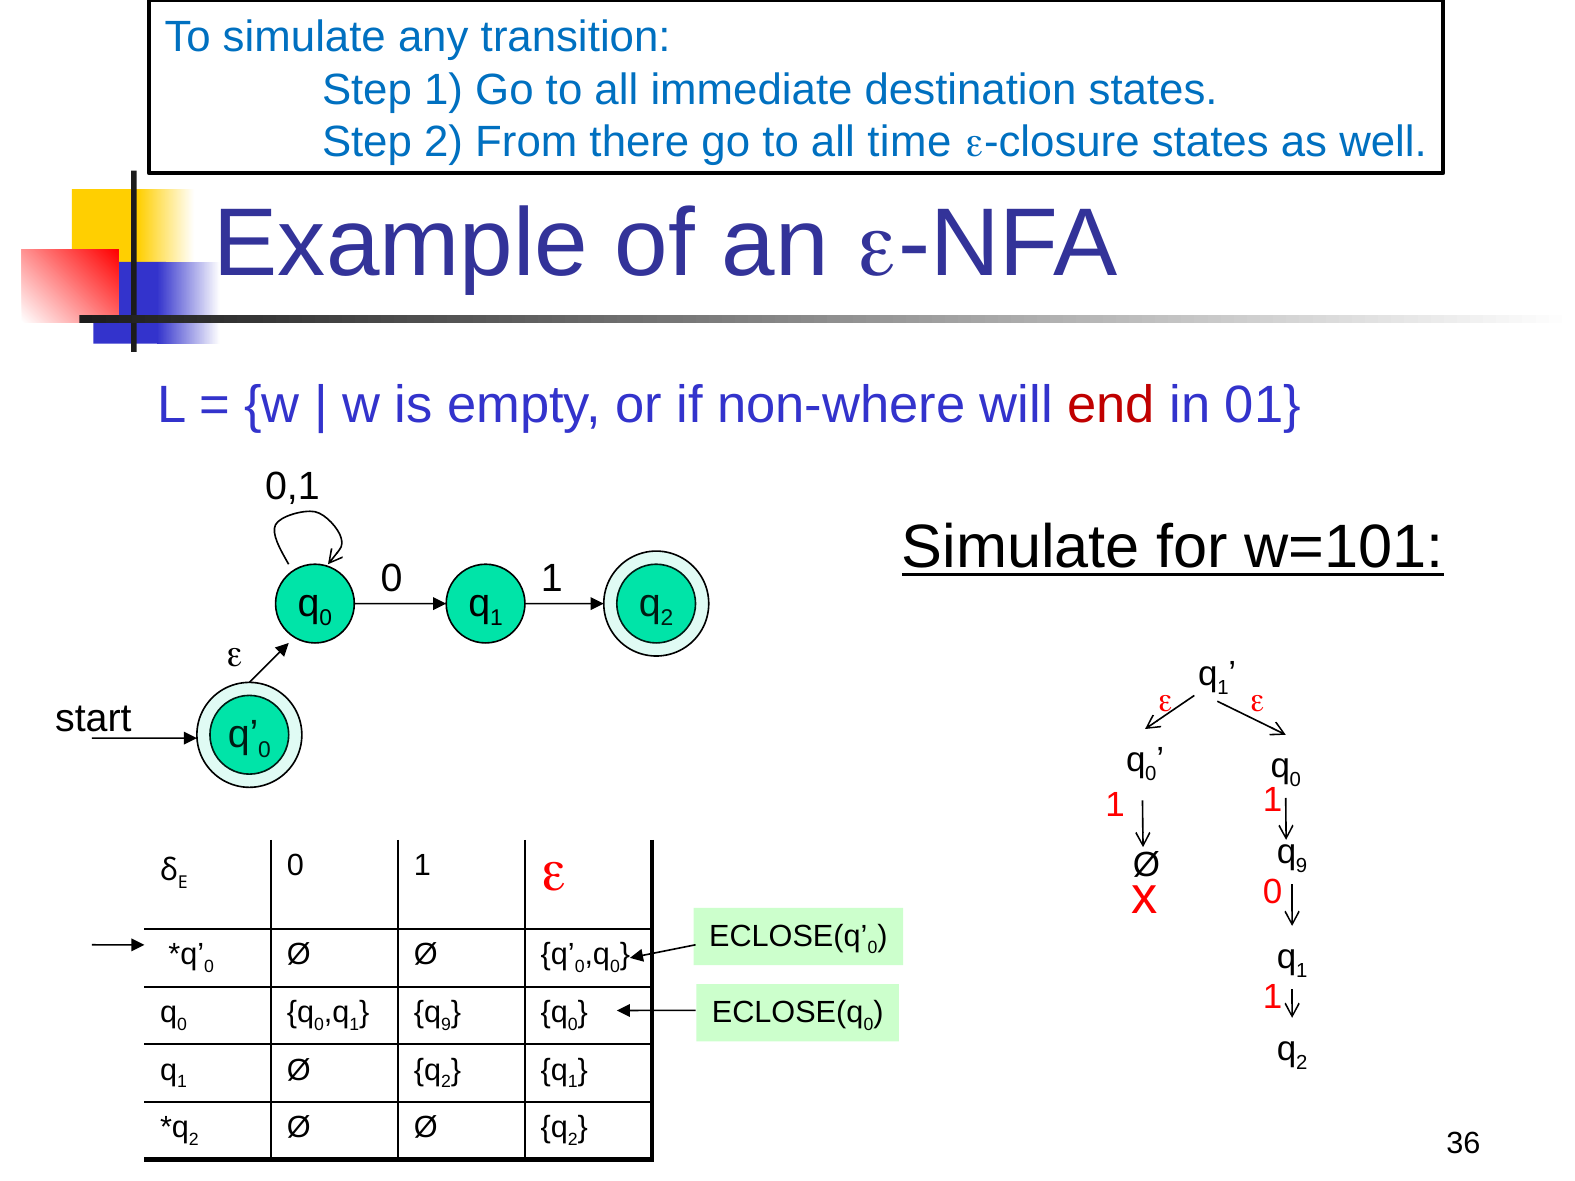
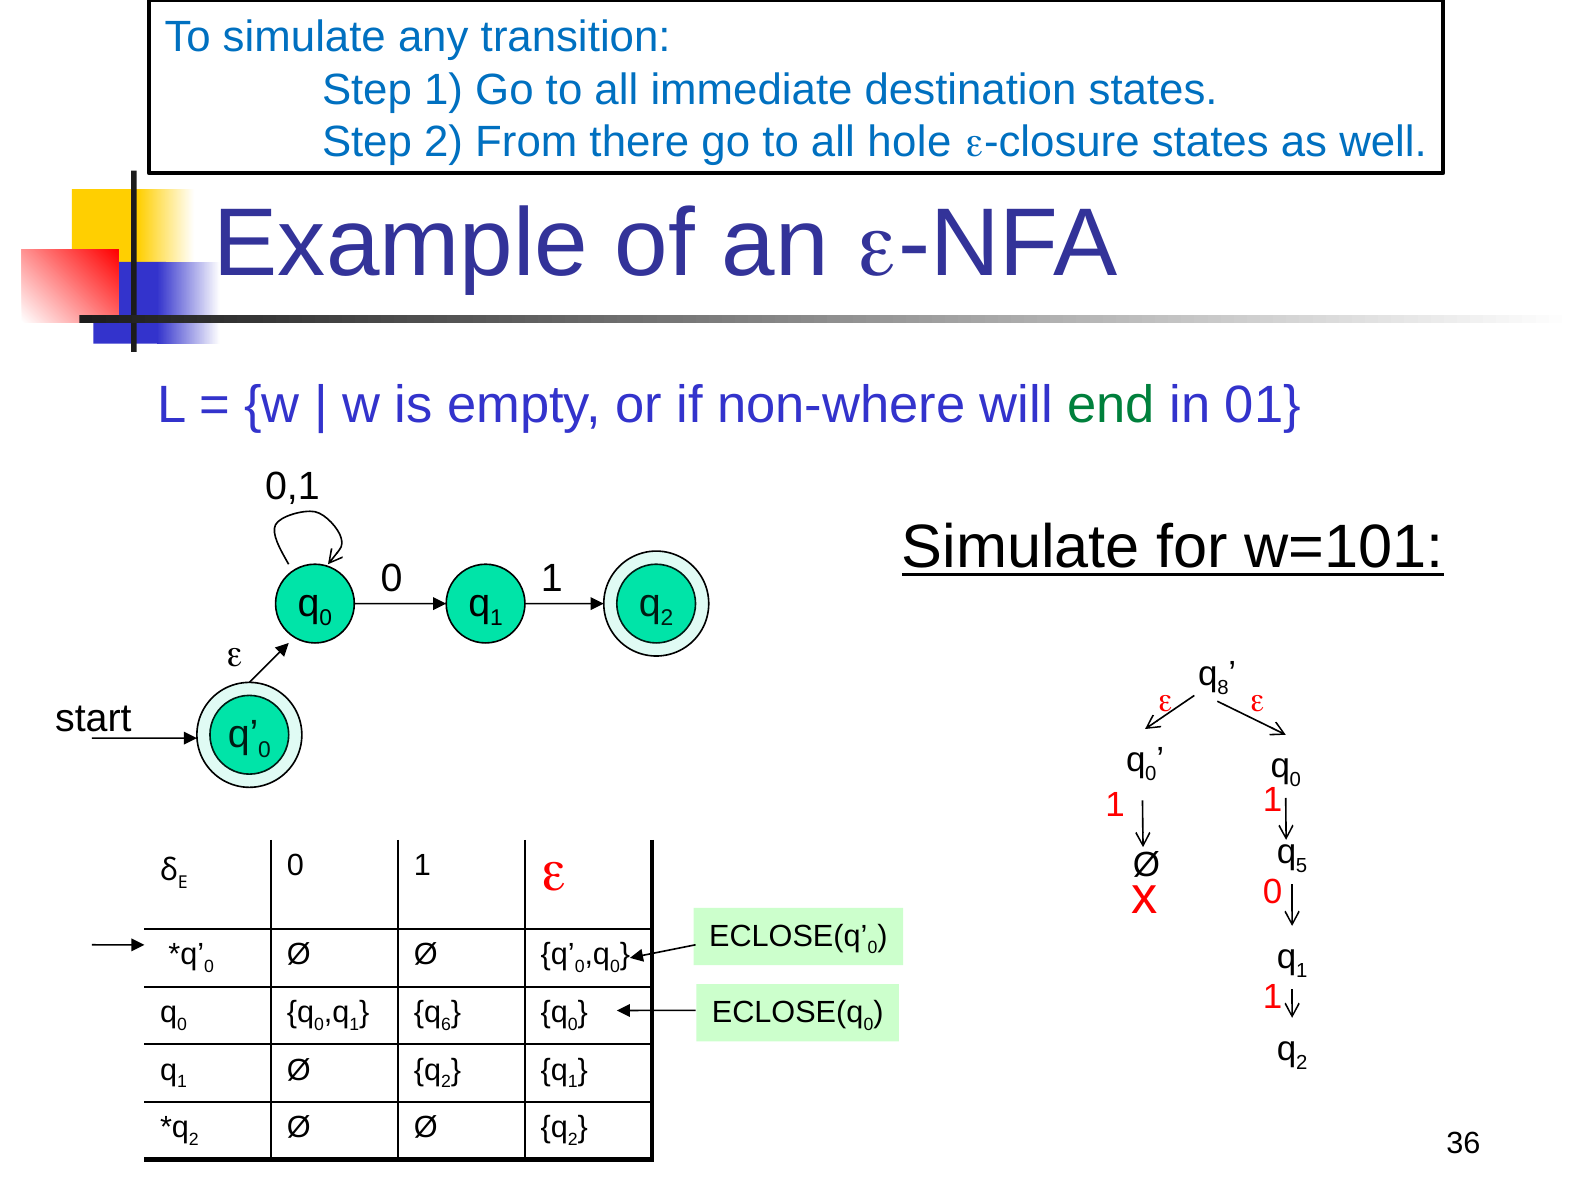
time: time -> hole (909, 142)
end colour: red -> green (1111, 405)
1: 1 -> 8 (1223, 688)
9: 9 -> 5 (1302, 866)
9: 9 -> 6 (446, 1024)
